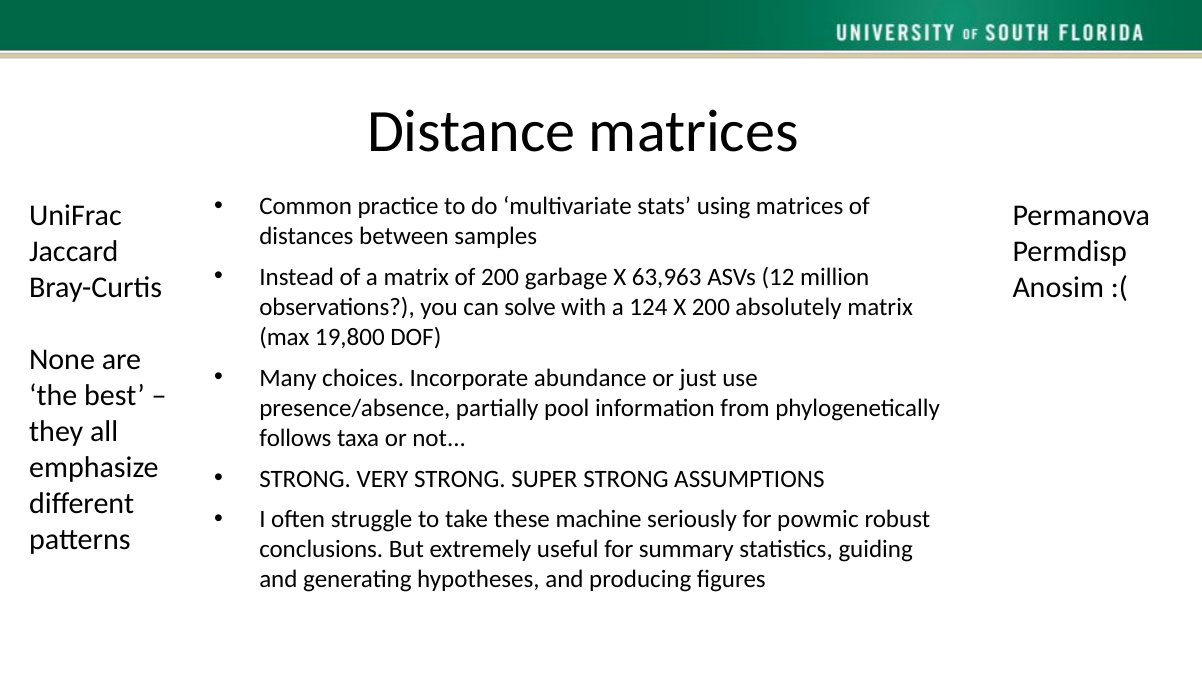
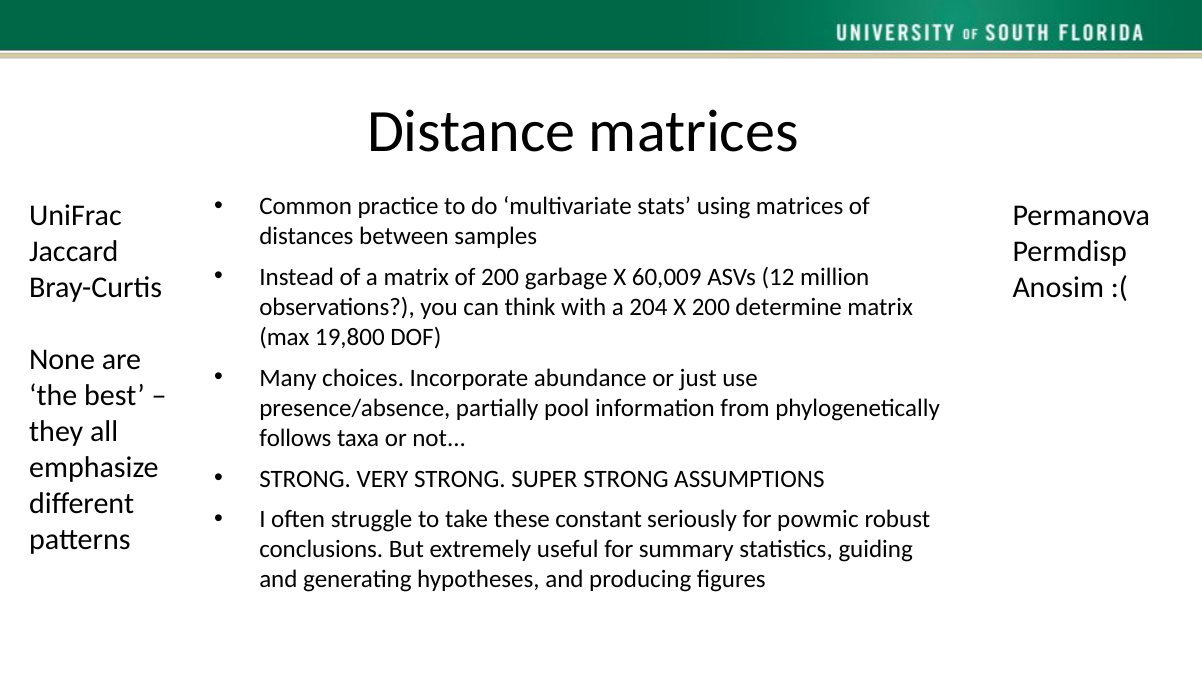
63,963: 63,963 -> 60,009 (667, 277)
solve: solve -> think (530, 307)
124: 124 -> 204 (648, 307)
absolutely: absolutely -> determine (789, 307)
machine: machine -> constant (599, 520)
